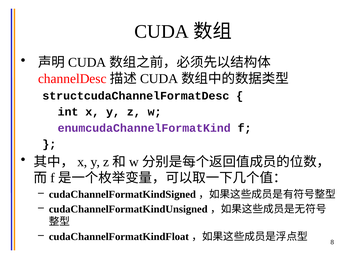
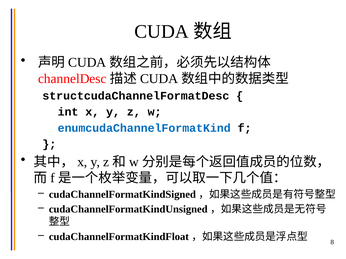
enumcudaChannelFormatKind colour: purple -> blue (144, 128)
